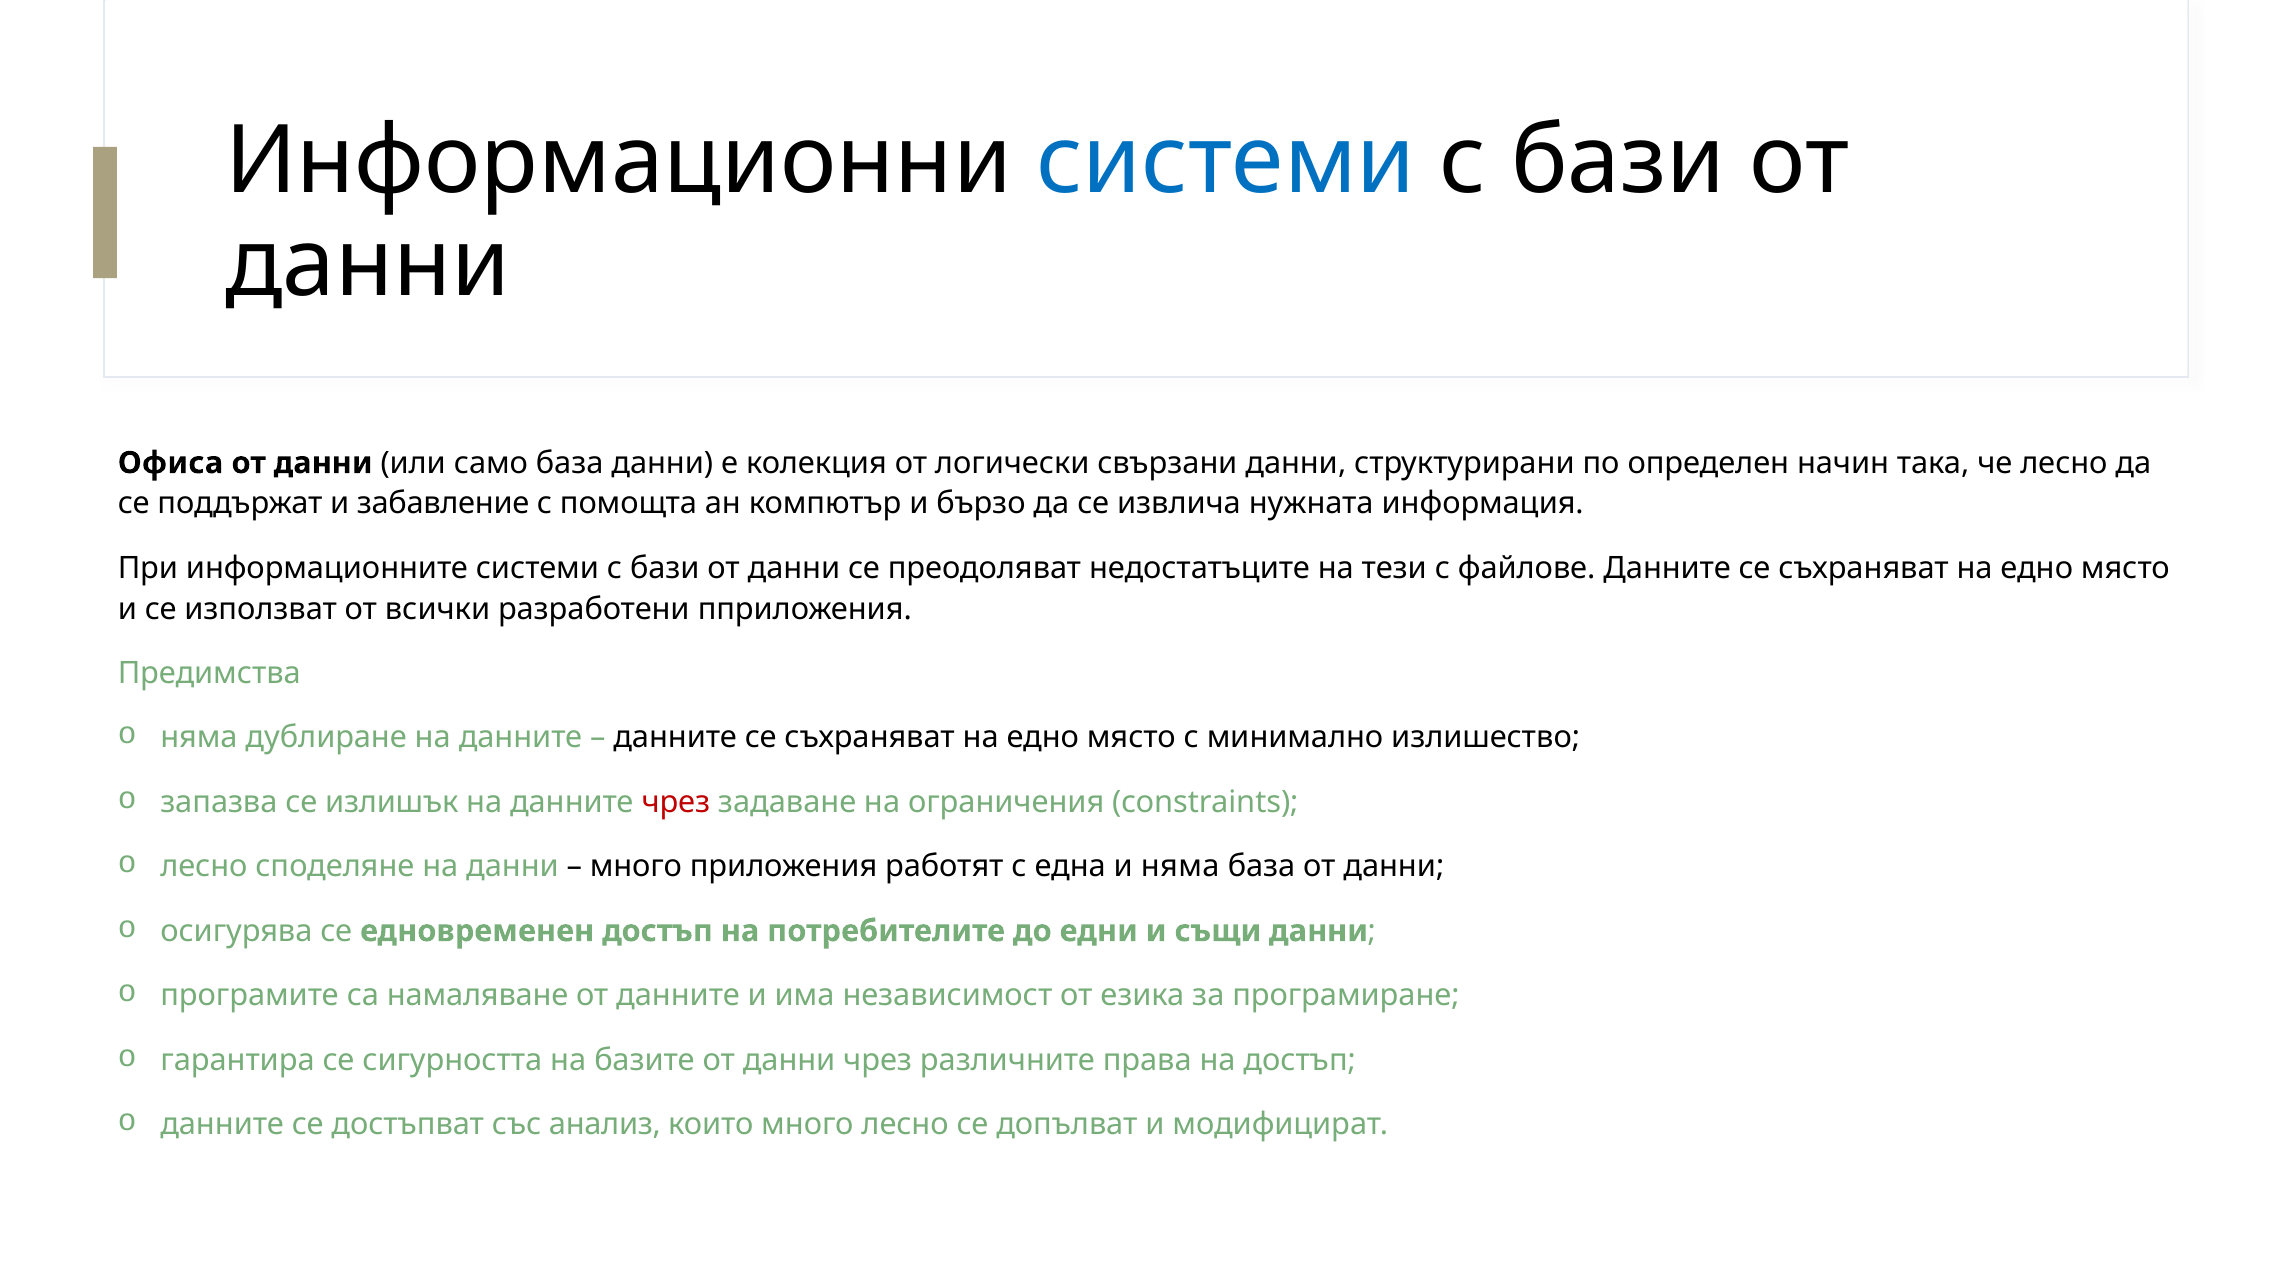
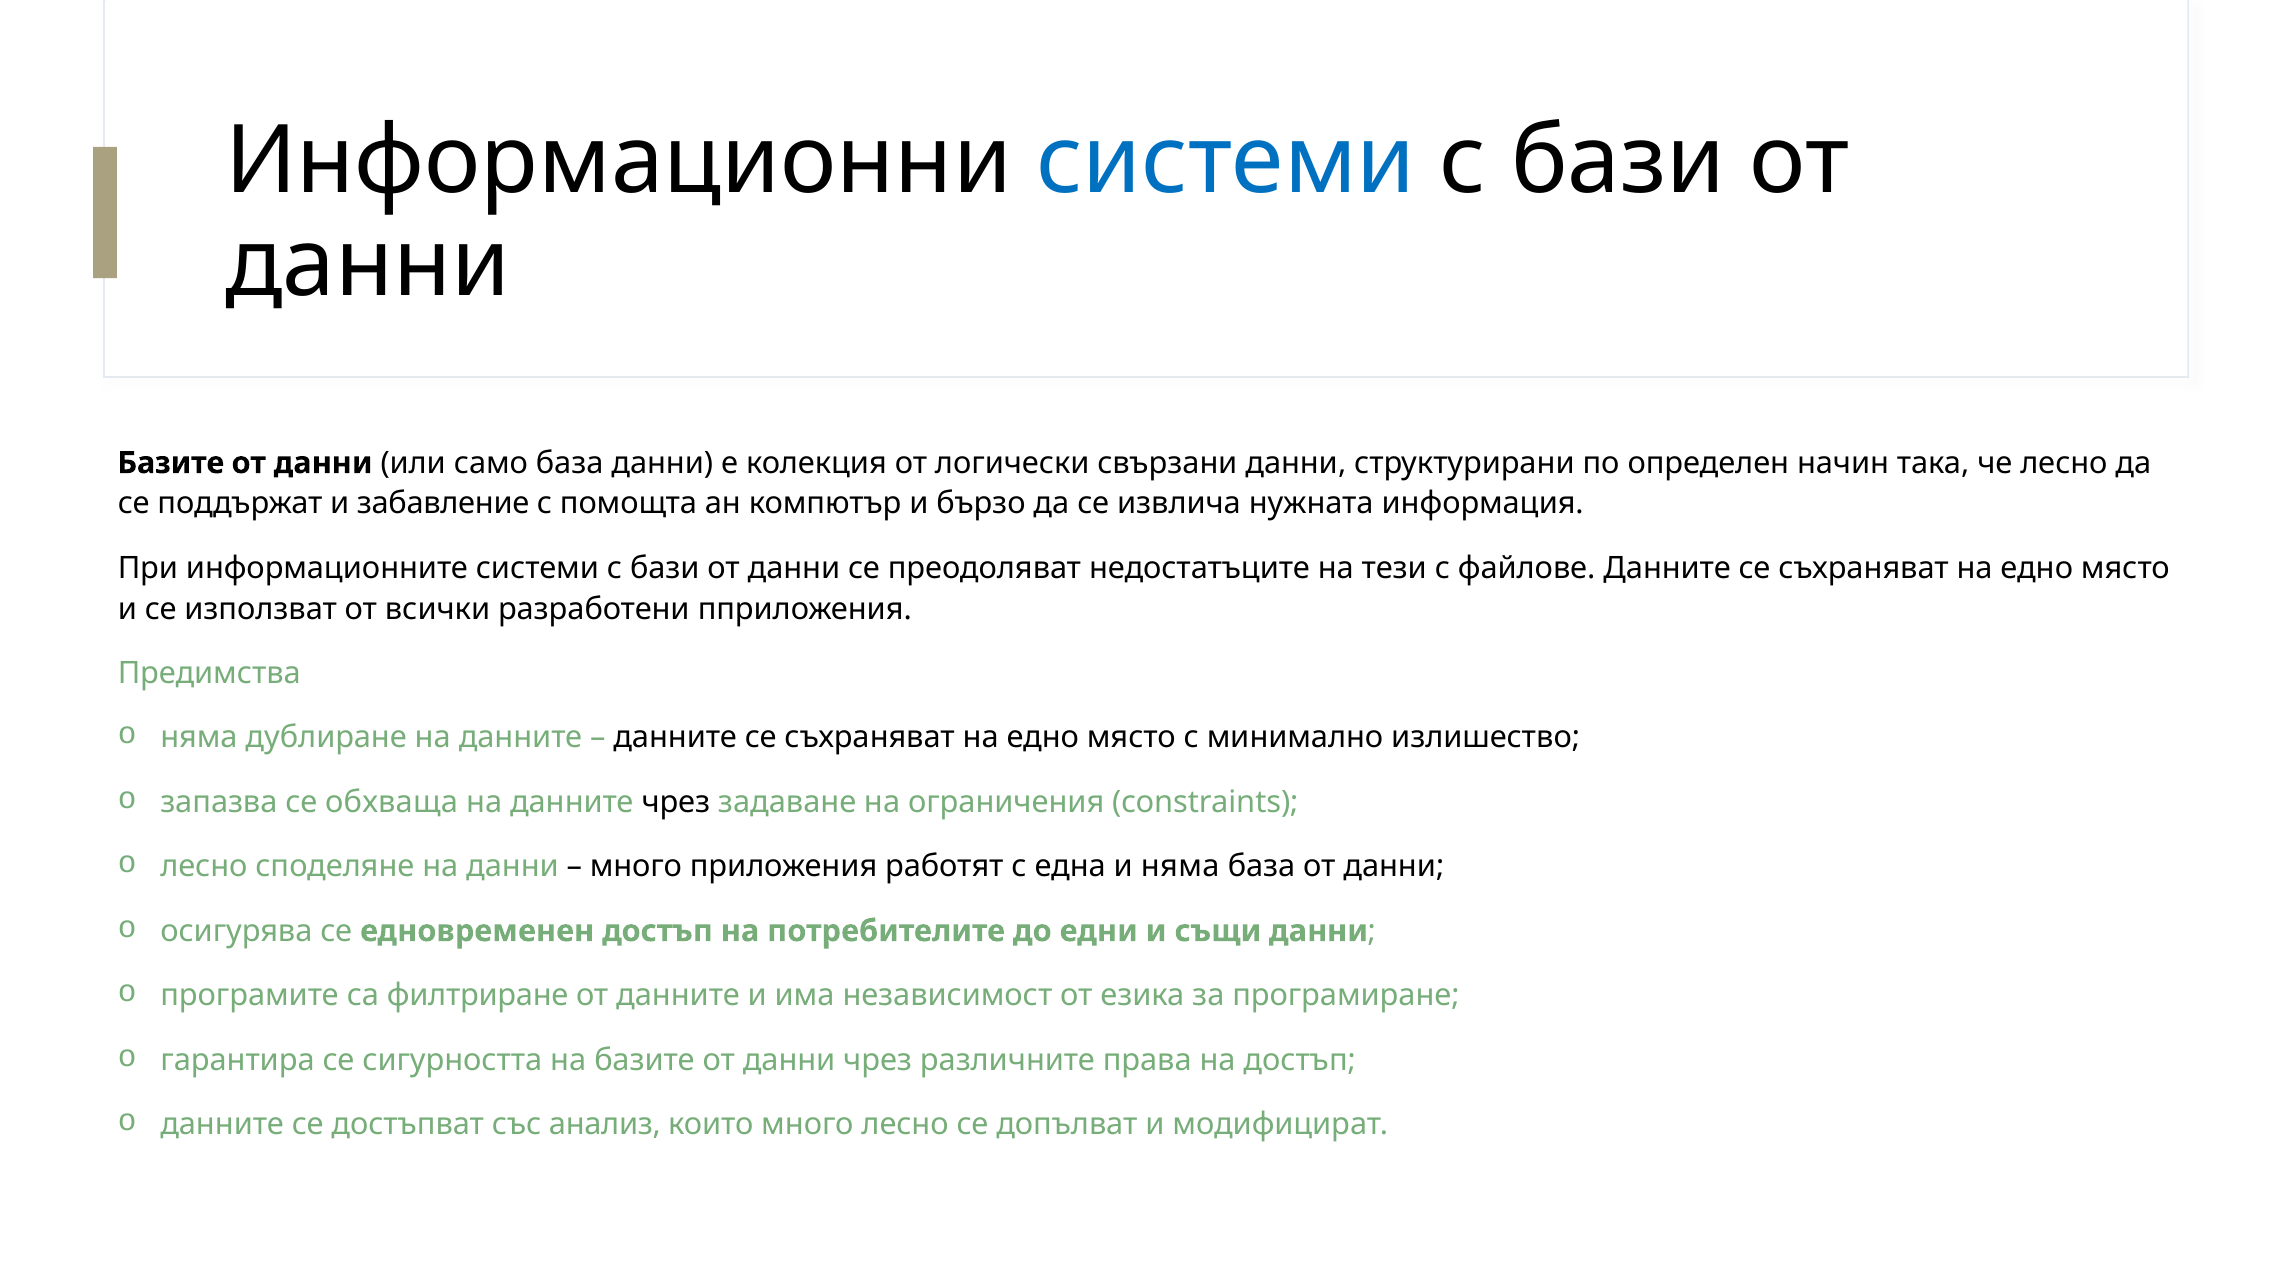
Офиса: Офиса -> Базите (171, 463)
излишък: излишък -> обхваща (392, 802)
чрез colour: red -> black (676, 802)
намаляване: намаляване -> филтриране (478, 995)
